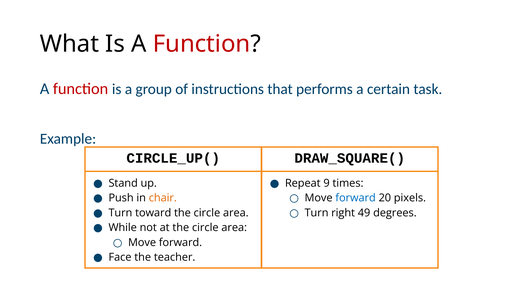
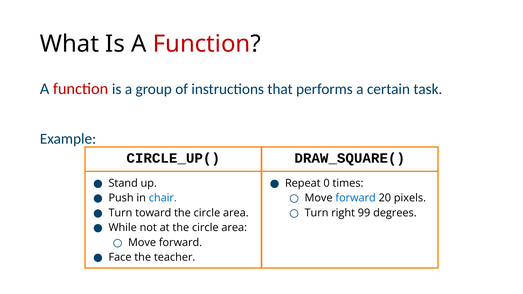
9: 9 -> 0 (327, 183)
chair colour: orange -> blue (163, 198)
49: 49 -> 99 (364, 213)
